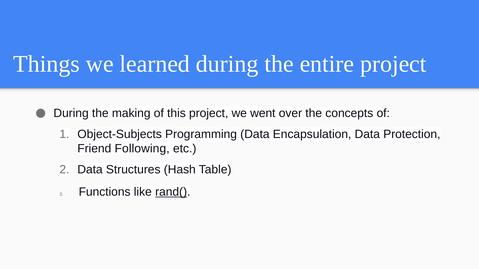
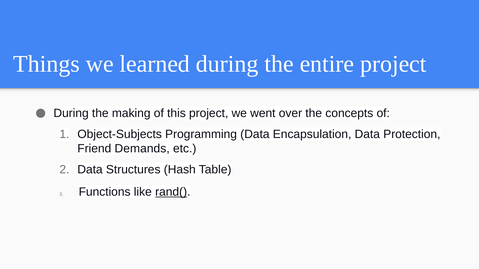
Following: Following -> Demands (142, 149)
